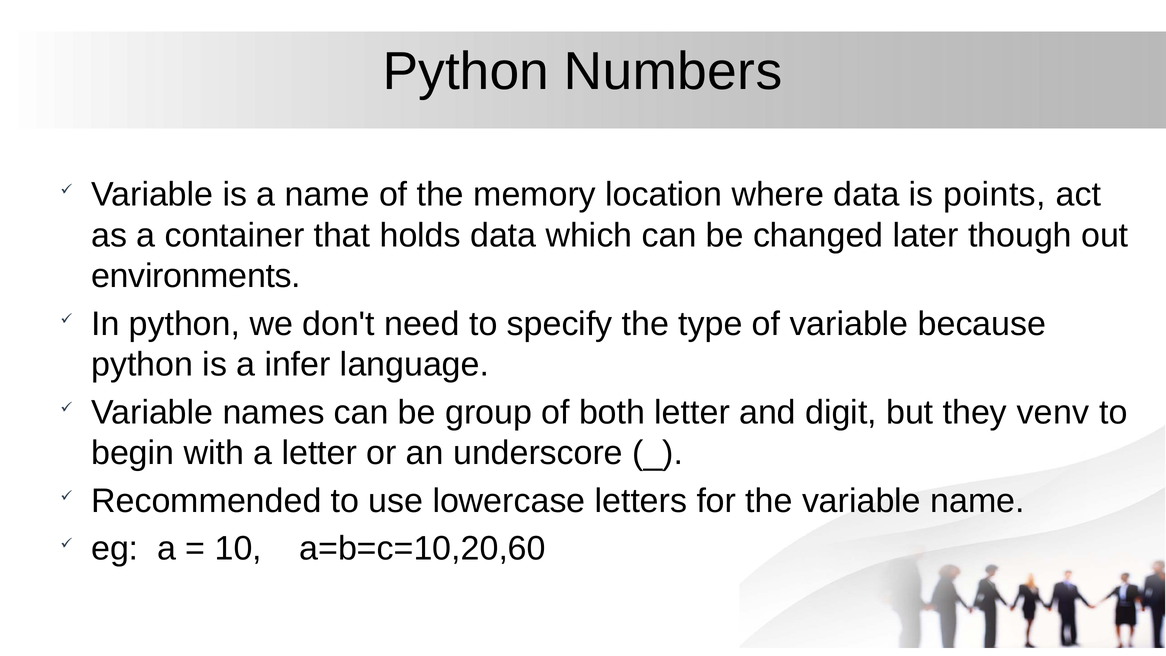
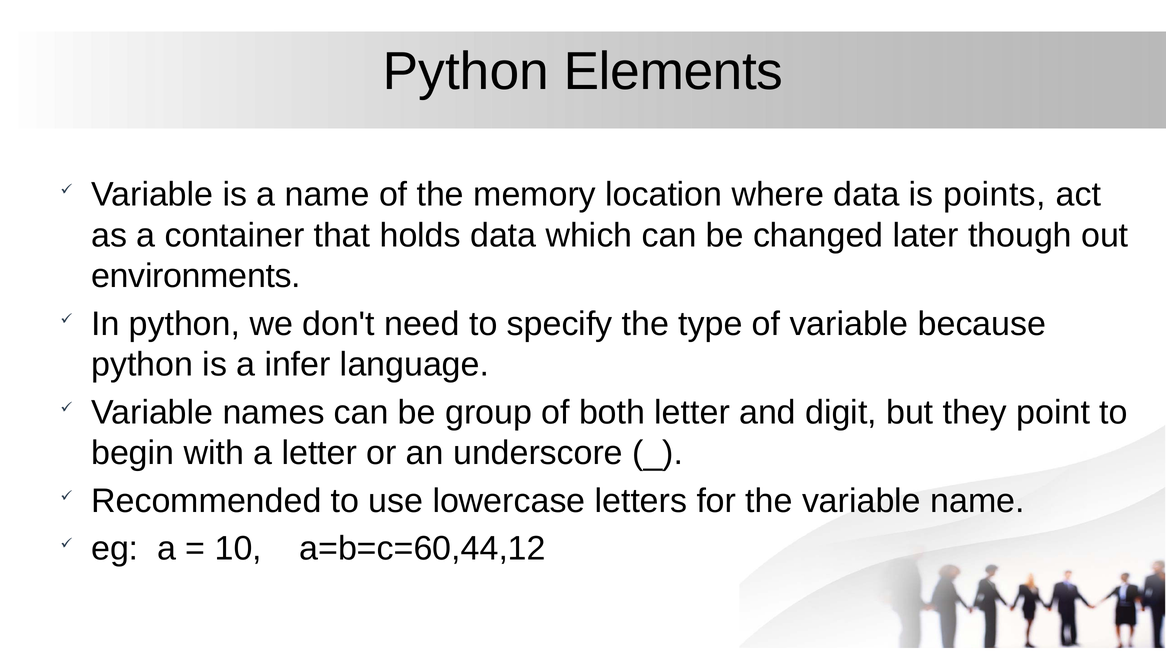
Numbers: Numbers -> Elements (673, 71)
venv: venv -> point (1053, 412)
a=b=c=10,20,60: a=b=c=10,20,60 -> a=b=c=60,44,12 (423, 548)
